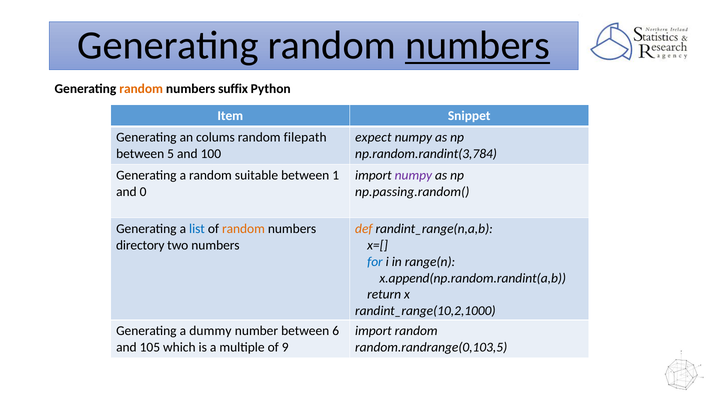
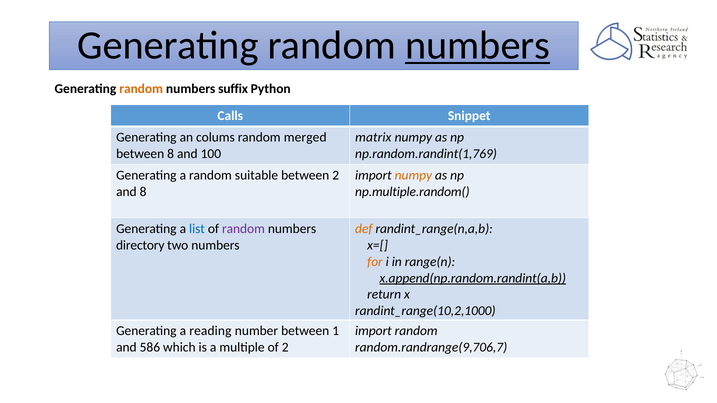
Item: Item -> Calls (230, 116)
filepath: filepath -> merged (305, 138)
expect: expect -> matrix (373, 138)
between 5: 5 -> 8 (171, 154)
np.random.randint(3,784: np.random.randint(3,784 -> np.random.randint(1,769 (426, 154)
between 1: 1 -> 2 (336, 175)
numpy colour: purple -> orange (413, 175)
and 0: 0 -> 8 (143, 192)
np.passing.random(: np.passing.random( -> np.multiple.random( (412, 192)
random colour: orange -> purple (243, 229)
for colour: blue -> orange (375, 262)
x.append(np.random.randint(a,b underline: none -> present (473, 278)
dummy: dummy -> reading (210, 331)
6: 6 -> 1 (336, 331)
105: 105 -> 586 (150, 348)
of 9: 9 -> 2 (285, 348)
random.randrange(0,103,5: random.randrange(0,103,5 -> random.randrange(9,706,7 (431, 348)
